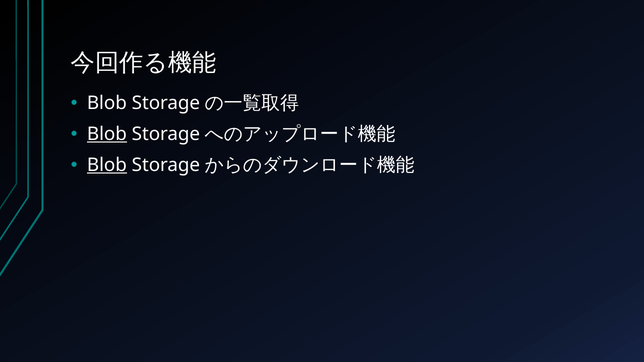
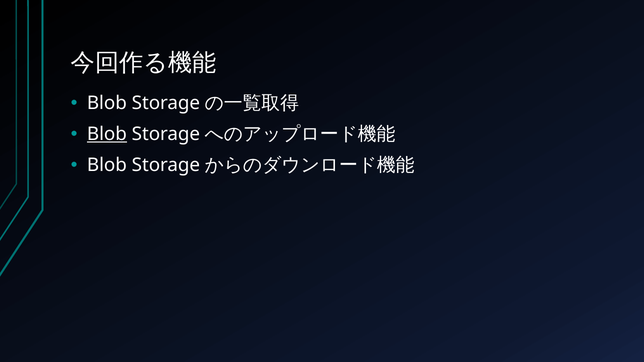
Blob underline: present -> none (107, 165)
